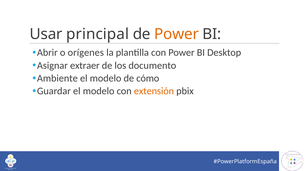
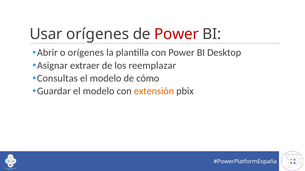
Usar principal: principal -> orígenes (98, 34)
Power colour: orange -> red (177, 34)
documento: documento -> reemplazar (152, 66)
Ambiente: Ambiente -> Consultas (57, 79)
